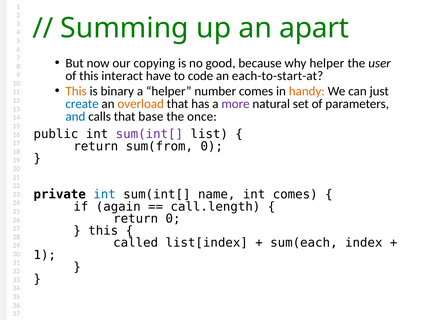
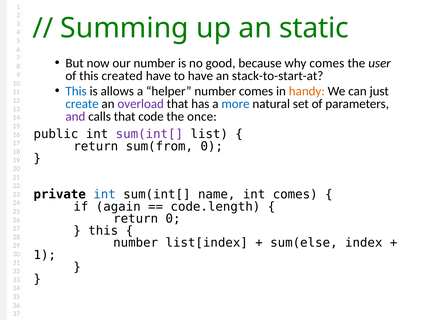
apart: apart -> static (314, 28)
our copying: copying -> number (154, 63)
why helper: helper -> comes (327, 63)
interact: interact -> created (122, 76)
to code: code -> have (200, 76)
each-to-start-at: each-to-start-at -> stack-to-start-at (278, 76)
This colour: orange -> blue (76, 91)
binary: binary -> allows (117, 91)
overload colour: orange -> purple (141, 104)
more colour: purple -> blue (236, 104)
and colour: blue -> purple (75, 116)
base: base -> code (151, 116)
call.length: call.length -> code.length (215, 206)
called: called -> number (136, 243)
sum(each: sum(each -> sum(else (304, 243)
